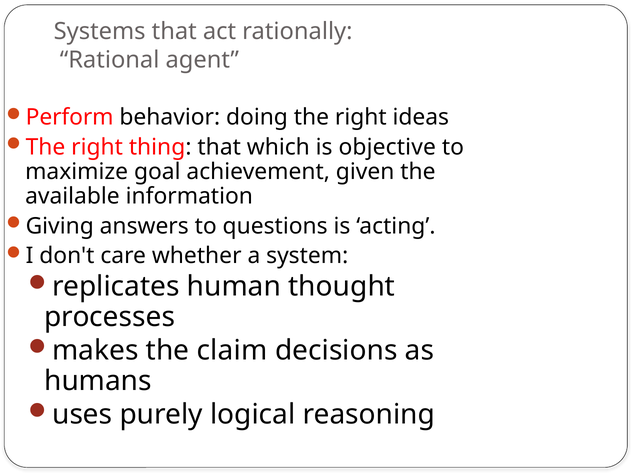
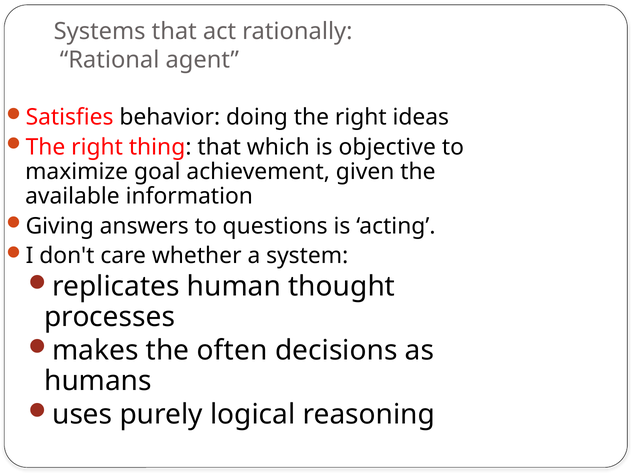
Perform: Perform -> Satisfies (70, 117)
claim: claim -> often (232, 350)
